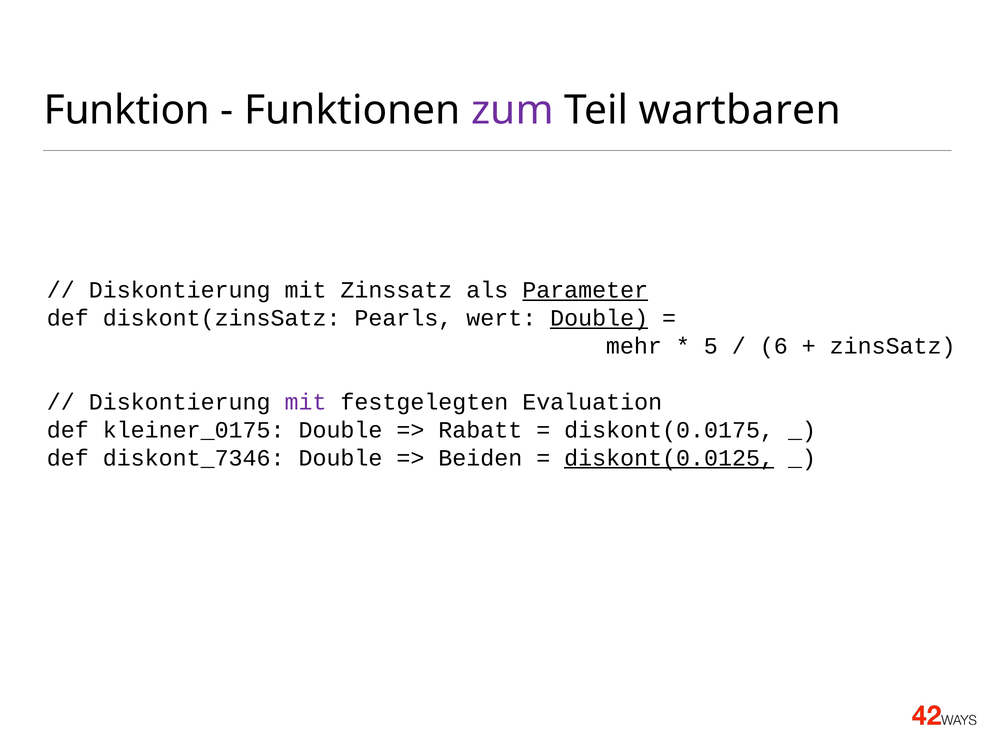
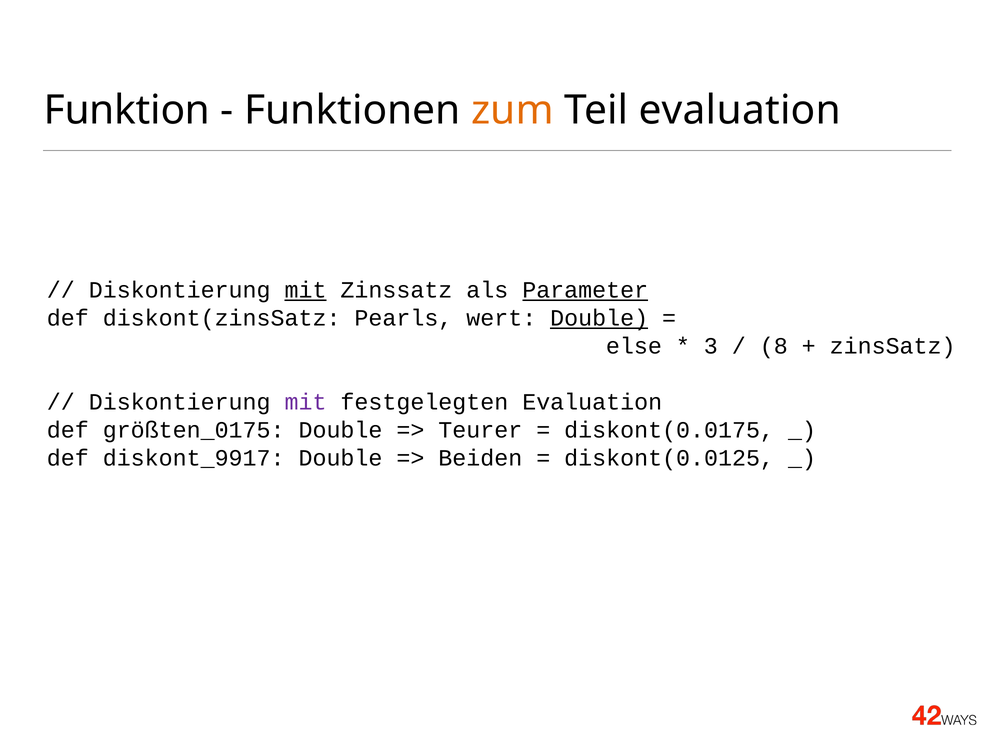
zum colour: purple -> orange (513, 110)
Teil wartbaren: wartbaren -> evaluation (740, 110)
mit underline: none -> present (306, 290)
mehr: mehr -> else (634, 346)
5: 5 -> 3 (711, 346)
6: 6 -> 8 (774, 346)
kleiner_0175: kleiner_0175 -> größten_0175 (194, 430)
Rabatt: Rabatt -> Teurer (480, 430)
diskont_7346: diskont_7346 -> diskont_9917 (194, 458)
diskont(0.0125 underline: present -> none (669, 458)
